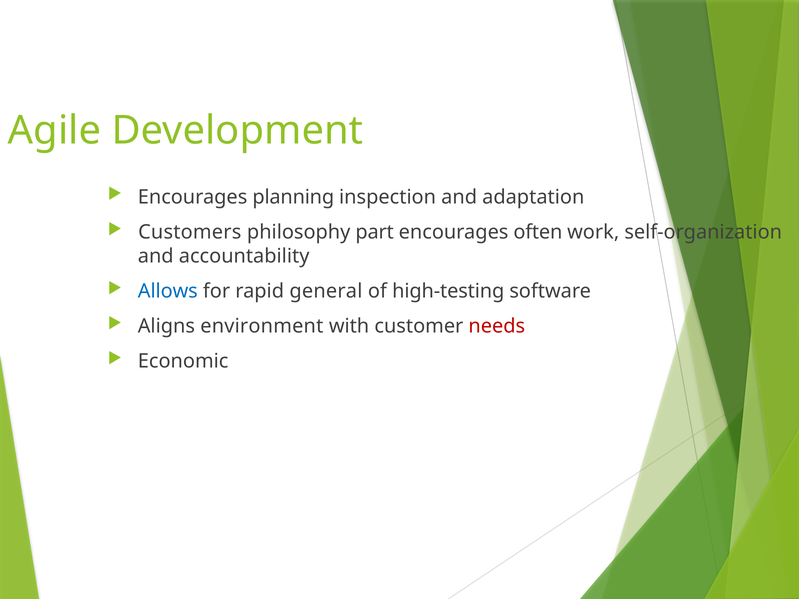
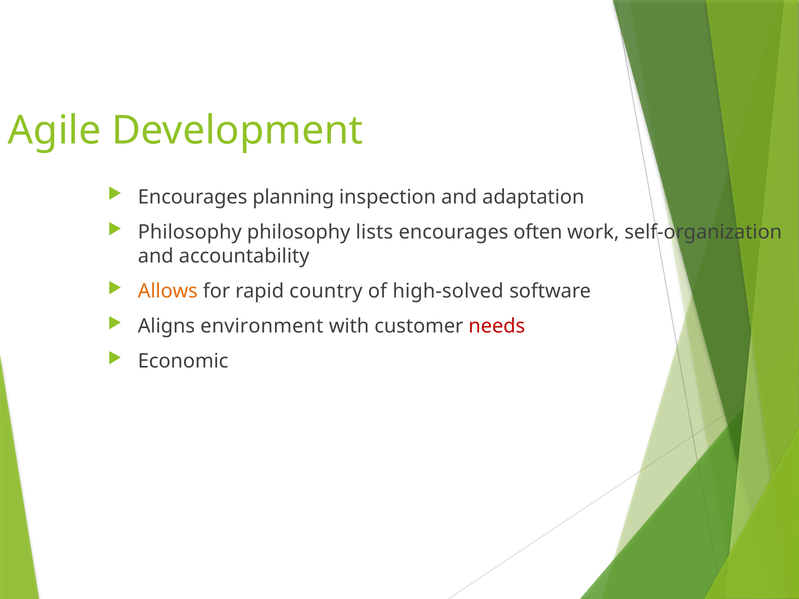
Customers: Customers -> Philosophy (190, 232)
part: part -> lists (374, 232)
Allows colour: blue -> orange (168, 291)
general: general -> country (326, 291)
high-testing: high-testing -> high-solved (448, 291)
